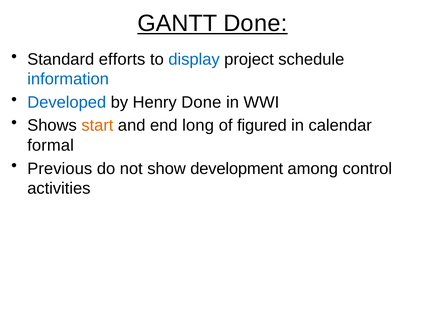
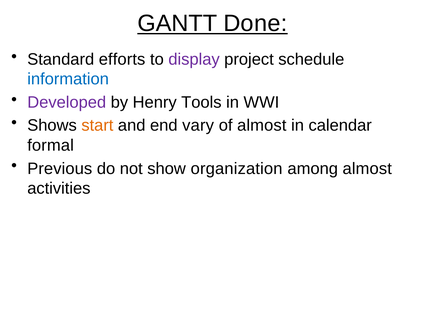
display colour: blue -> purple (194, 59)
Developed colour: blue -> purple (67, 102)
Henry Done: Done -> Tools (201, 102)
long: long -> vary (198, 125)
of figured: figured -> almost (262, 125)
development: development -> organization (237, 168)
among control: control -> almost (367, 168)
